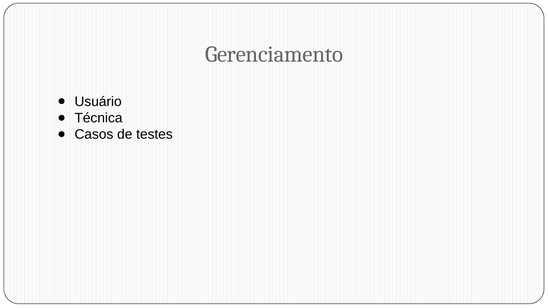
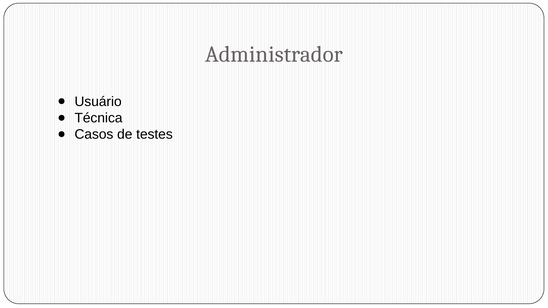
Gerenciamento: Gerenciamento -> Administrador (274, 54)
